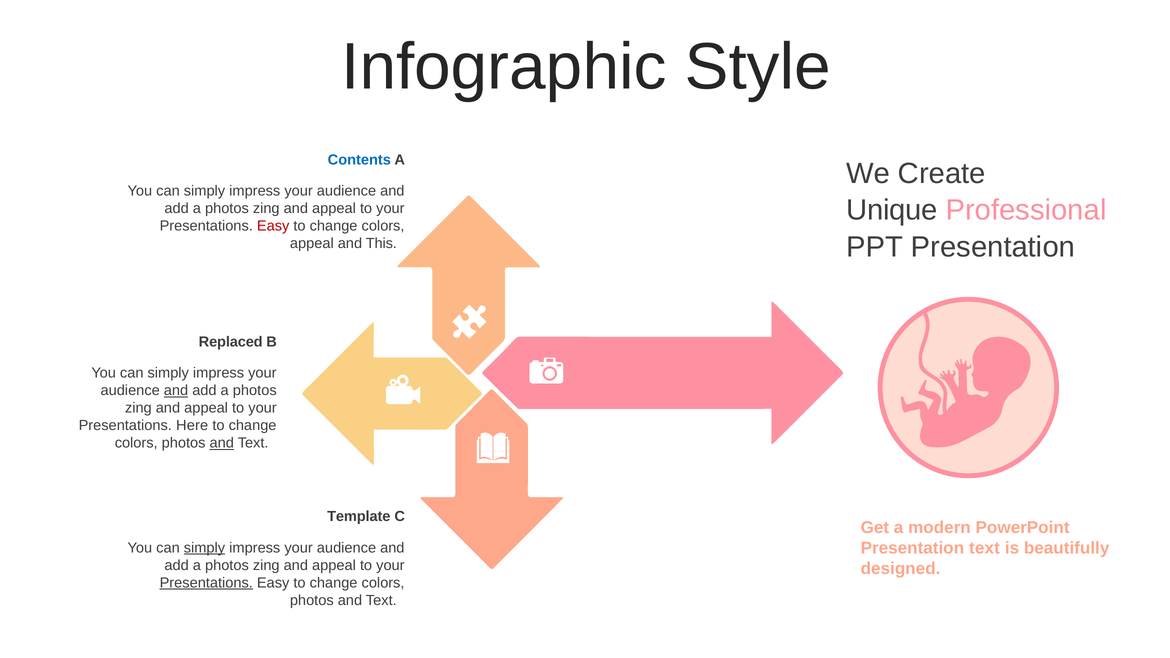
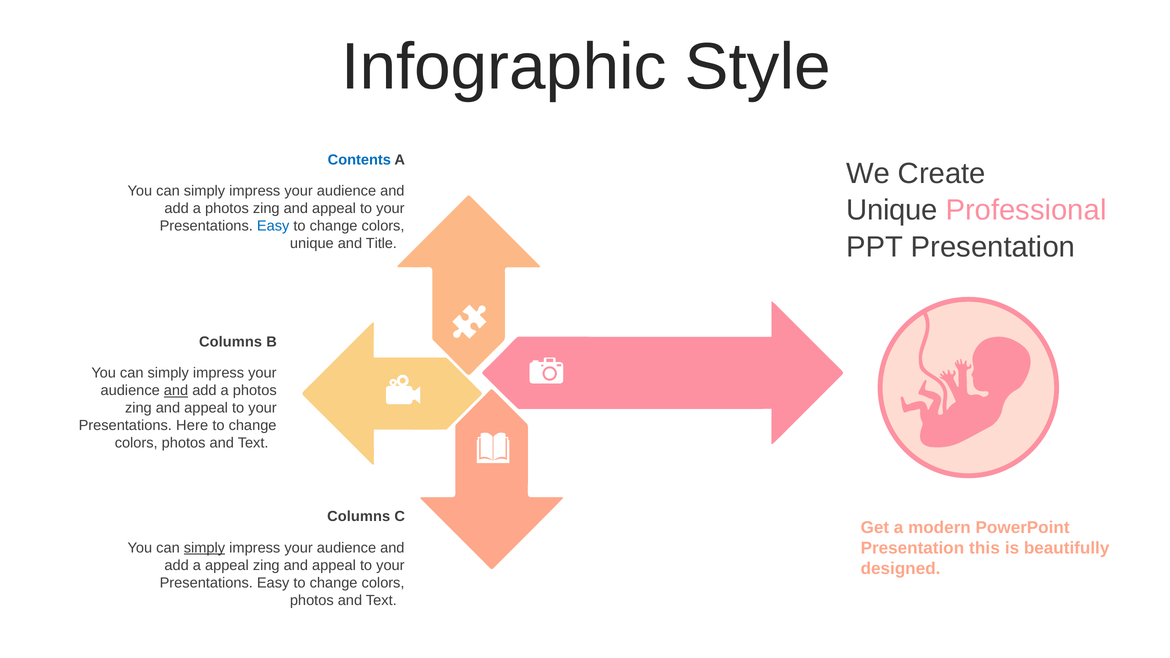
Easy colour: red -> blue (273, 226)
appeal: appeal -> unique (312, 244)
This: This -> Title (381, 244)
Replaced: Replaced -> Columns (231, 342)
and underline: present -> none (222, 443)
Template: Template -> Columns (359, 517)
Presentation text: text -> this (984, 548)
photos: photos -> appeal (227, 565)
Presentations underline: present -> none (206, 583)
